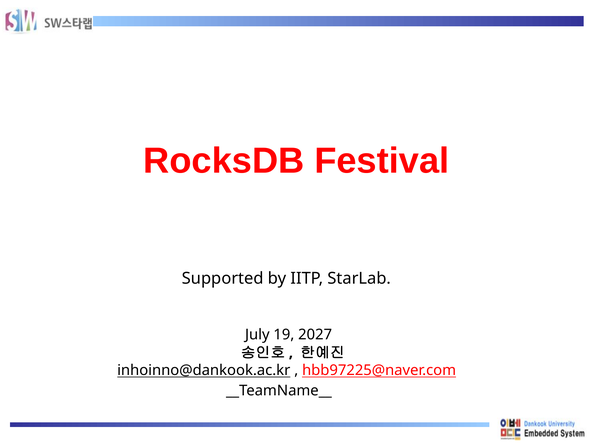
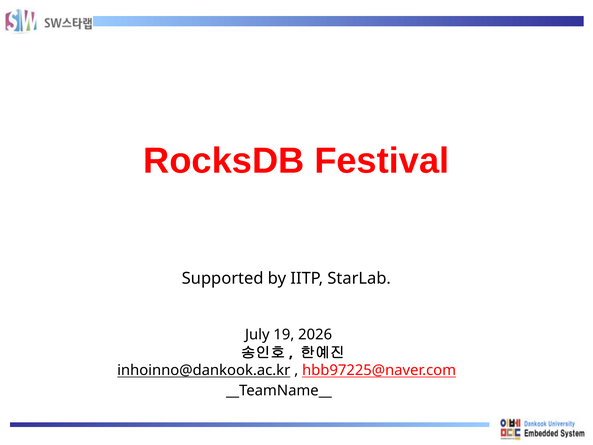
2027: 2027 -> 2026 (315, 335)
